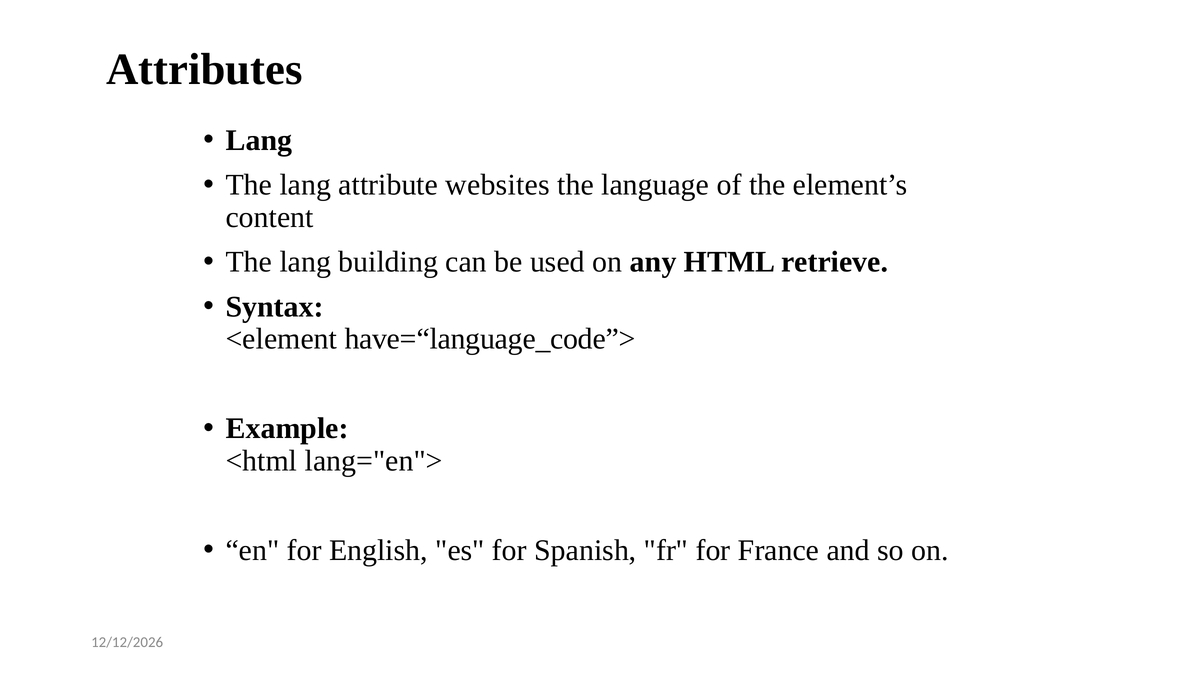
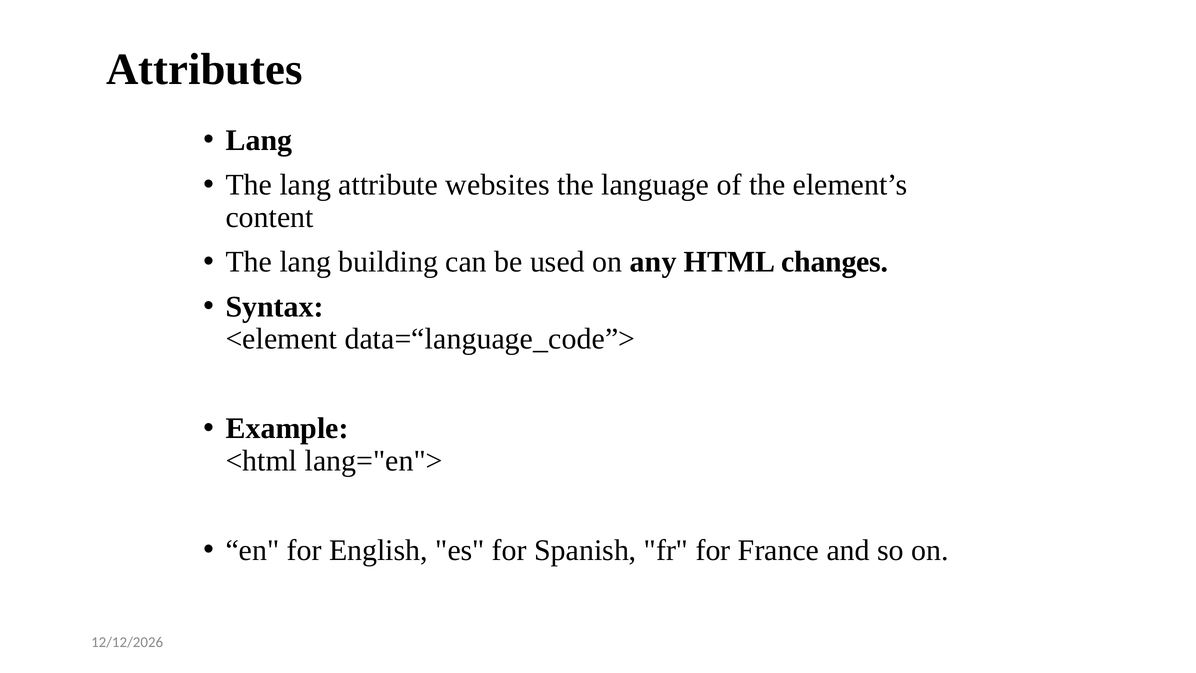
retrieve: retrieve -> changes (835, 262)
have=“language_code”>: have=“language_code”> -> data=“language_code”> (490, 339)
